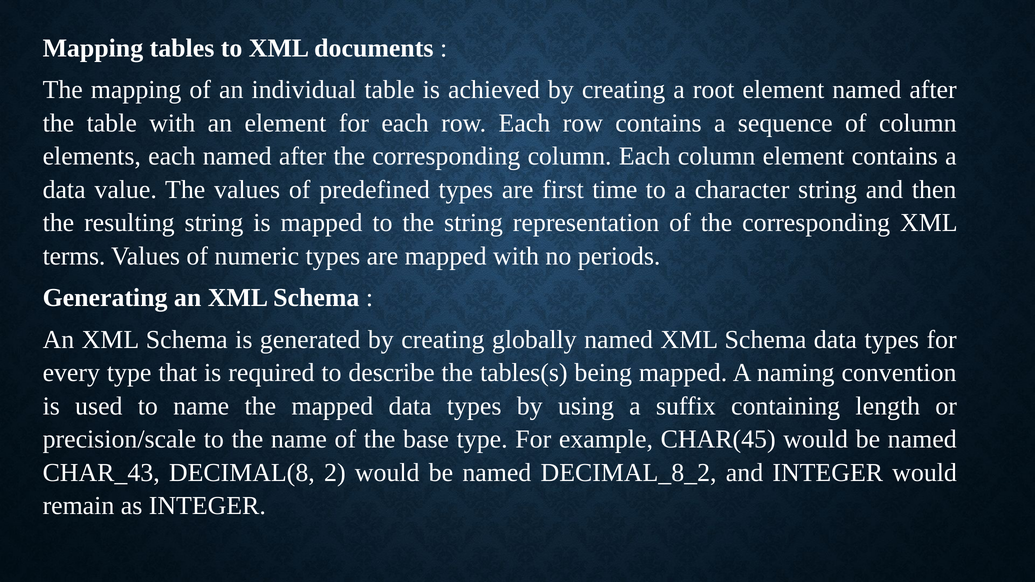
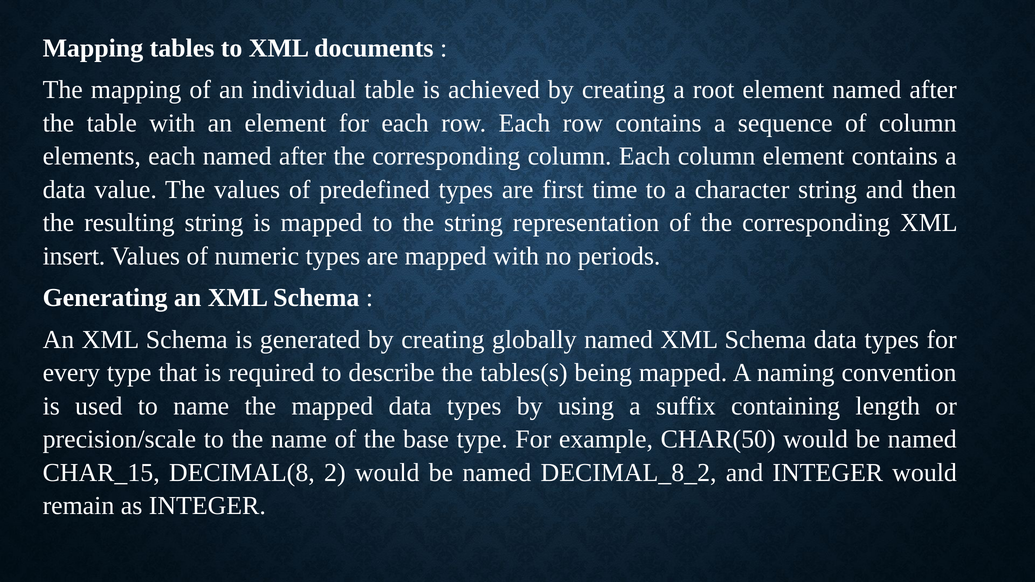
terms: terms -> insert (74, 256)
CHAR(45: CHAR(45 -> CHAR(50 (718, 439)
CHAR_43: CHAR_43 -> CHAR_15 (101, 473)
